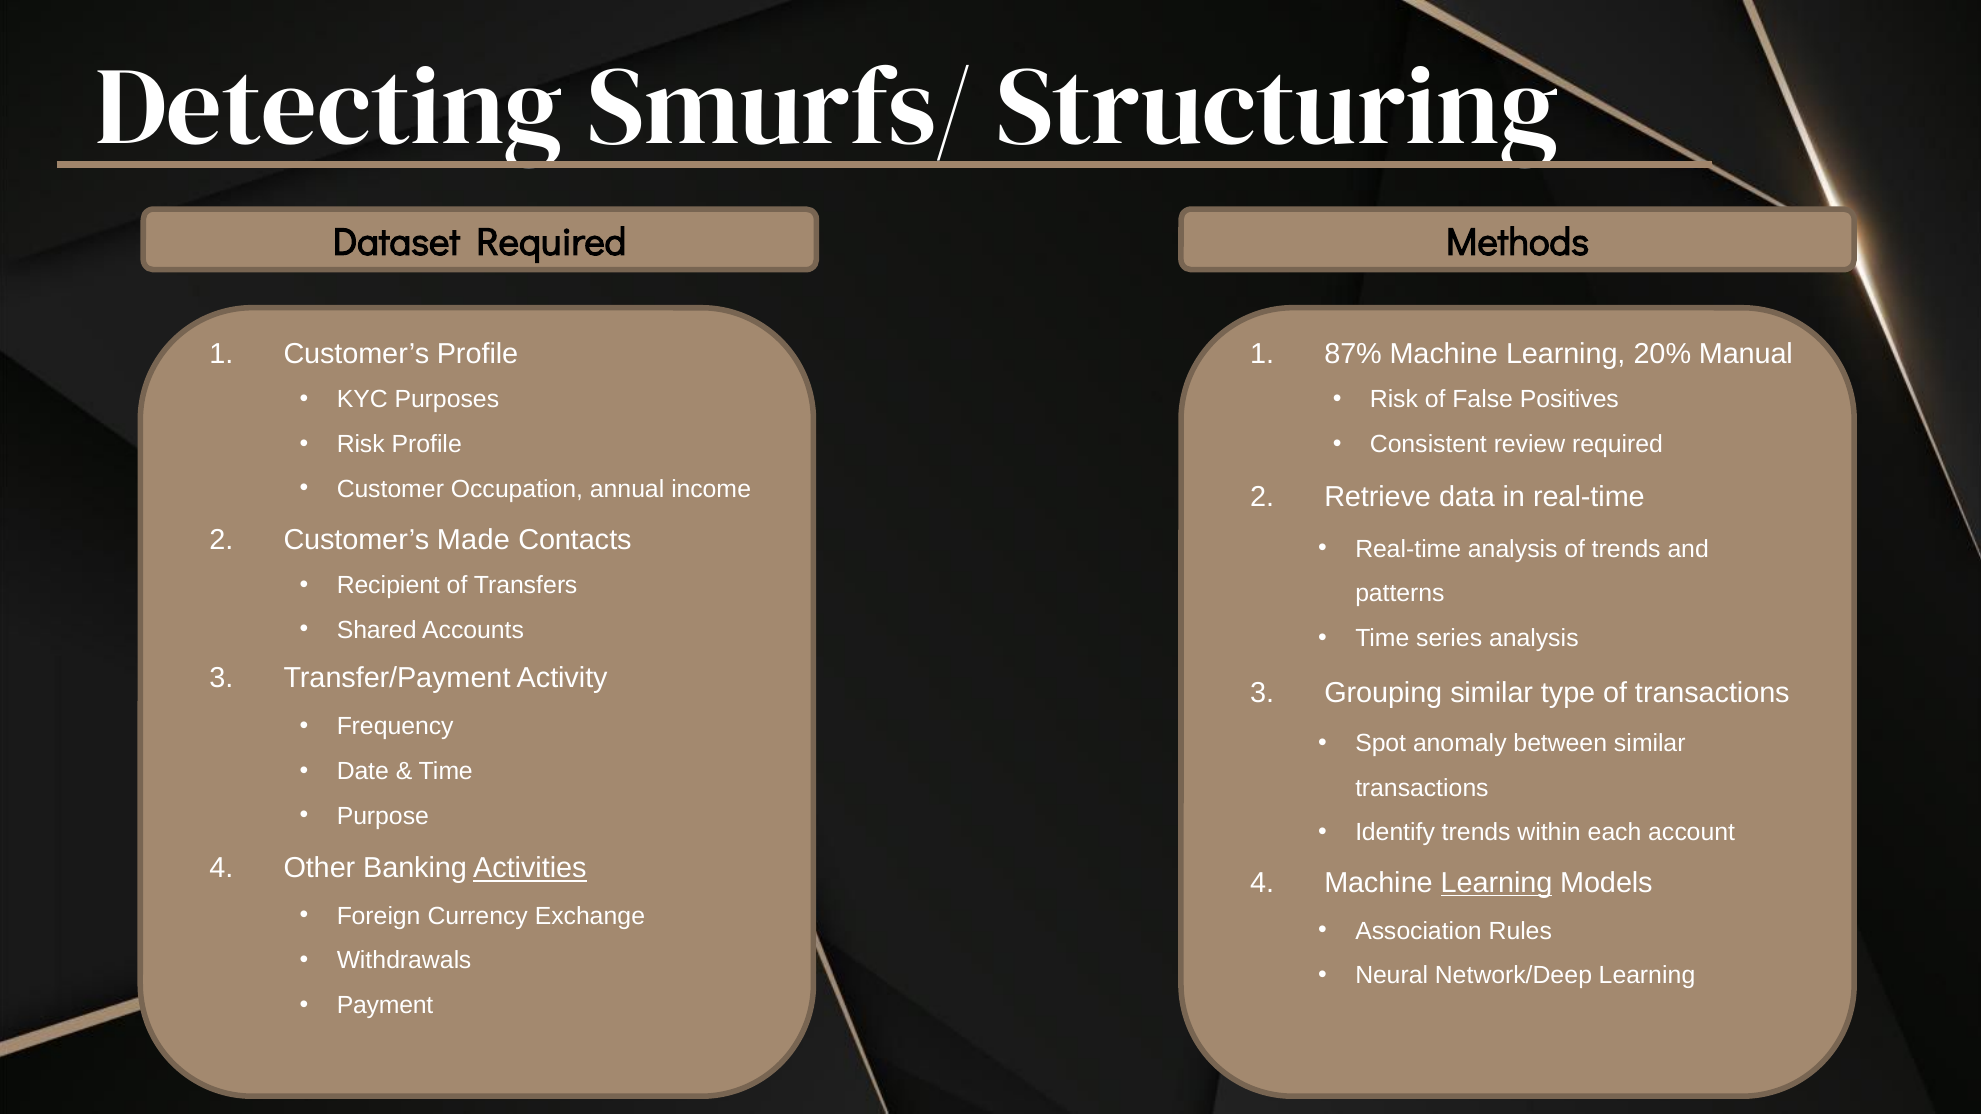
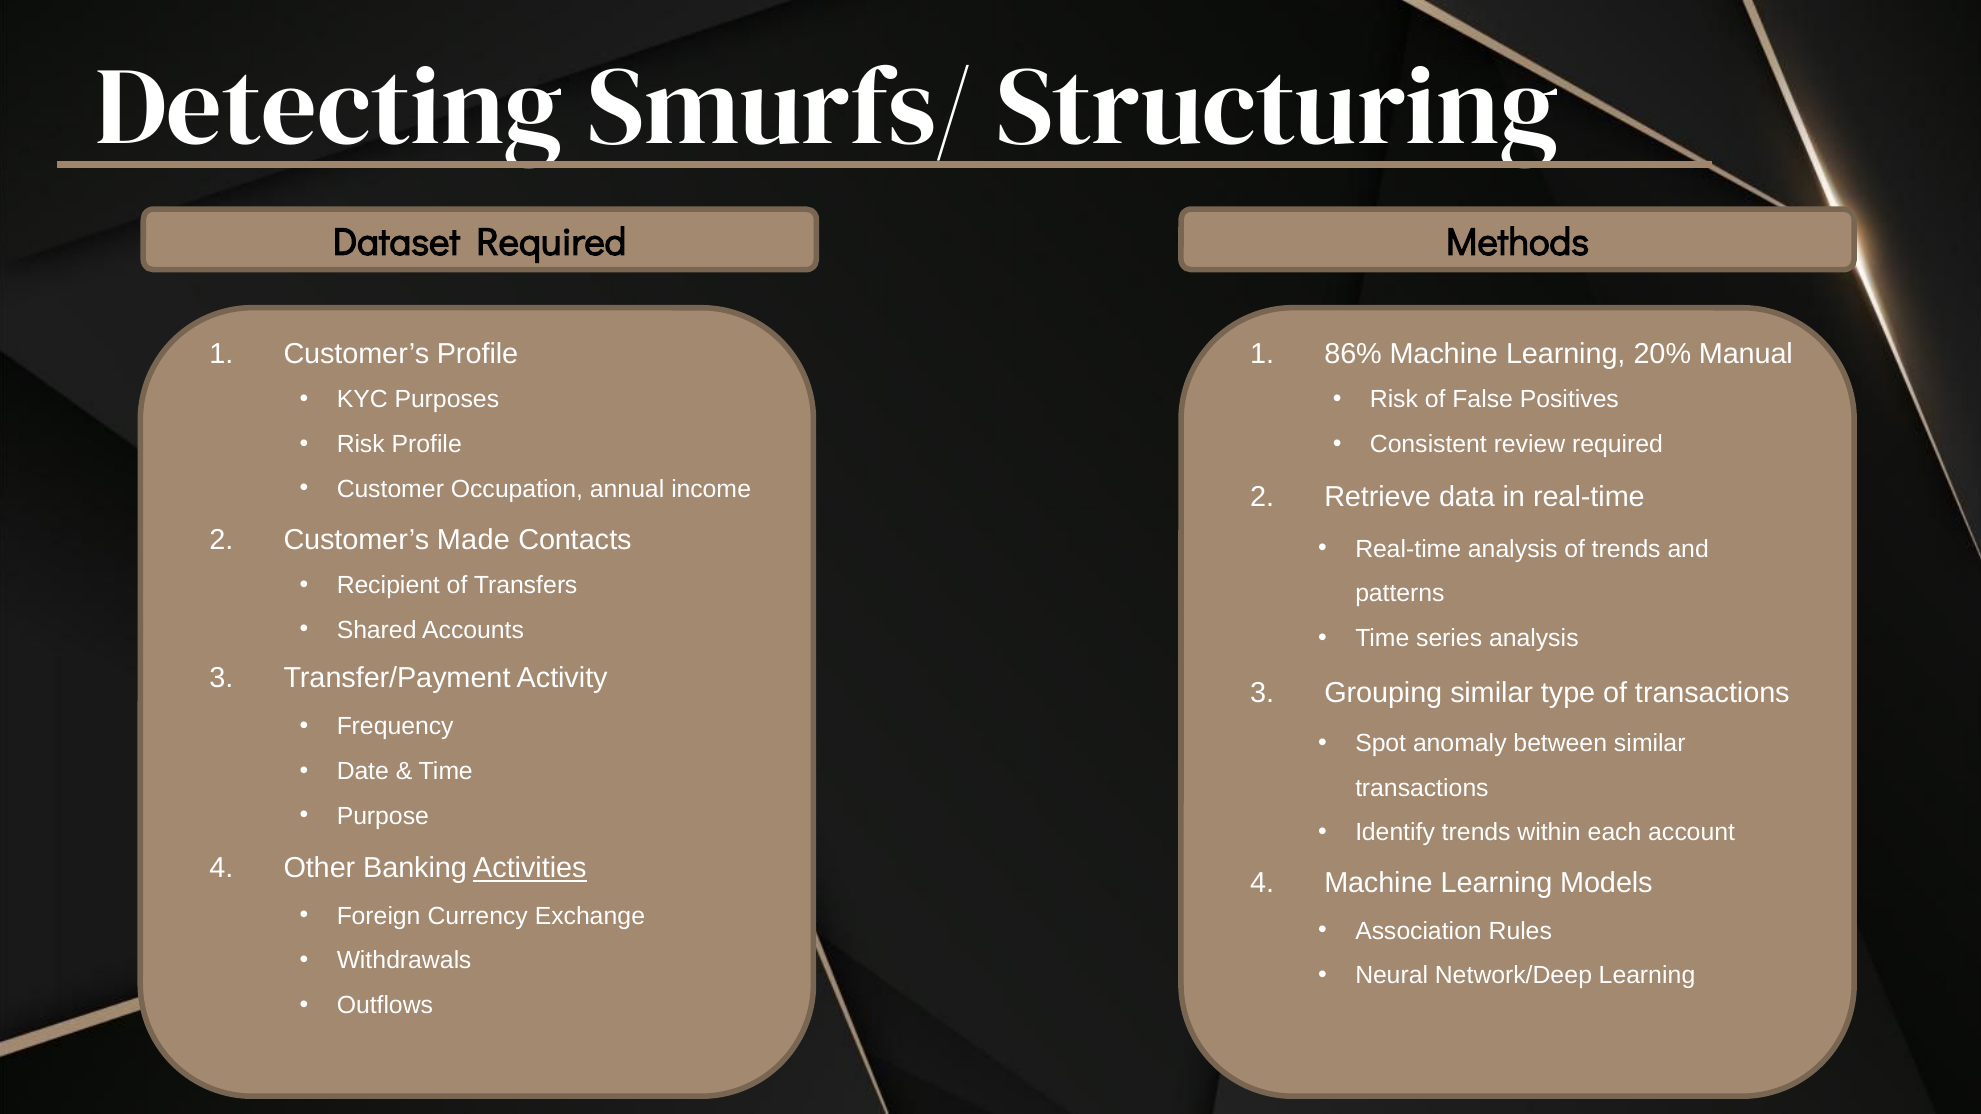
87%: 87% -> 86% (1353, 354)
Learning underline: present -> none (1497, 883)
Payment: Payment -> Outflows (385, 1006)
